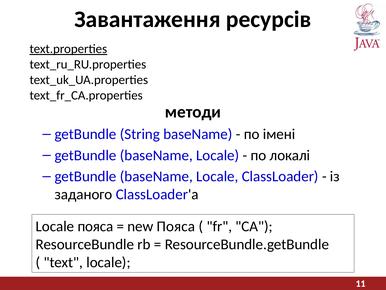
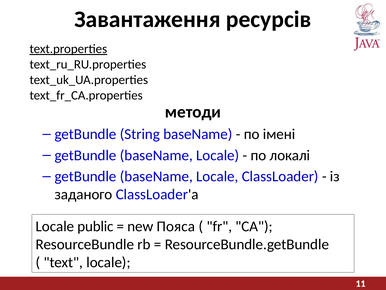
Locale пояса: пояса -> public (95, 226)
